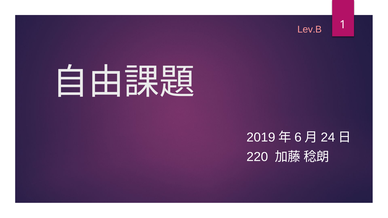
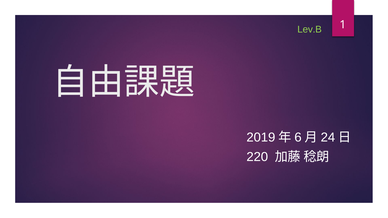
Lev.B colour: pink -> light green (310, 29)
